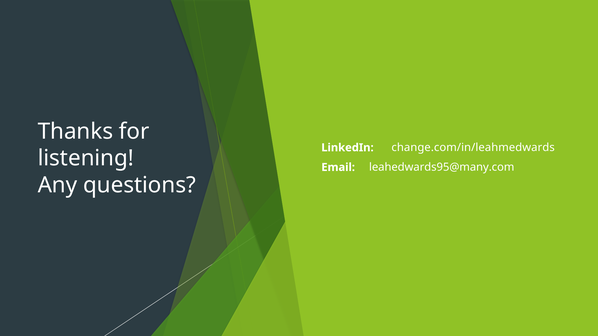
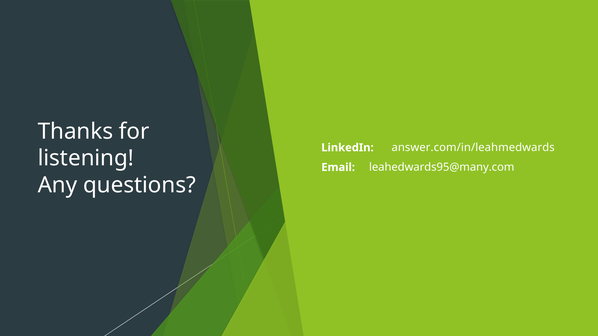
change.com/in/leahmedwards: change.com/in/leahmedwards -> answer.com/in/leahmedwards (473, 148)
